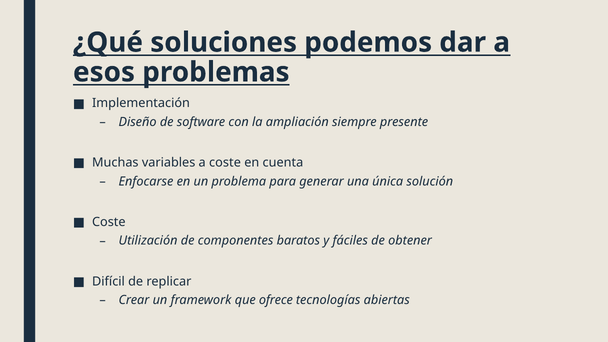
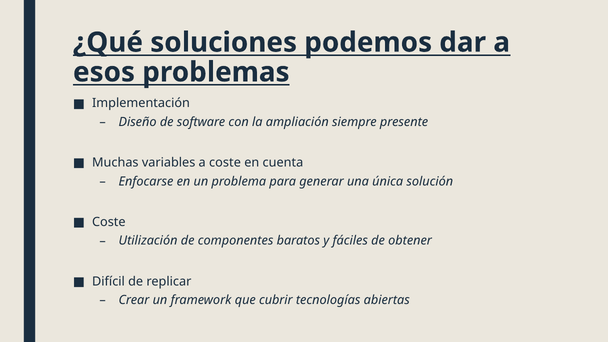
ofrece: ofrece -> cubrir (276, 300)
